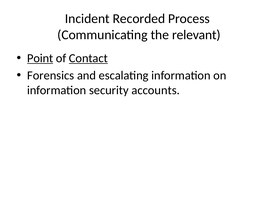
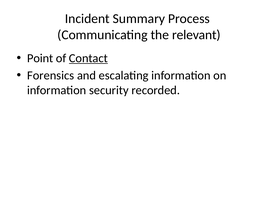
Recorded: Recorded -> Summary (139, 19)
Point underline: present -> none (40, 58)
accounts: accounts -> recorded (156, 90)
